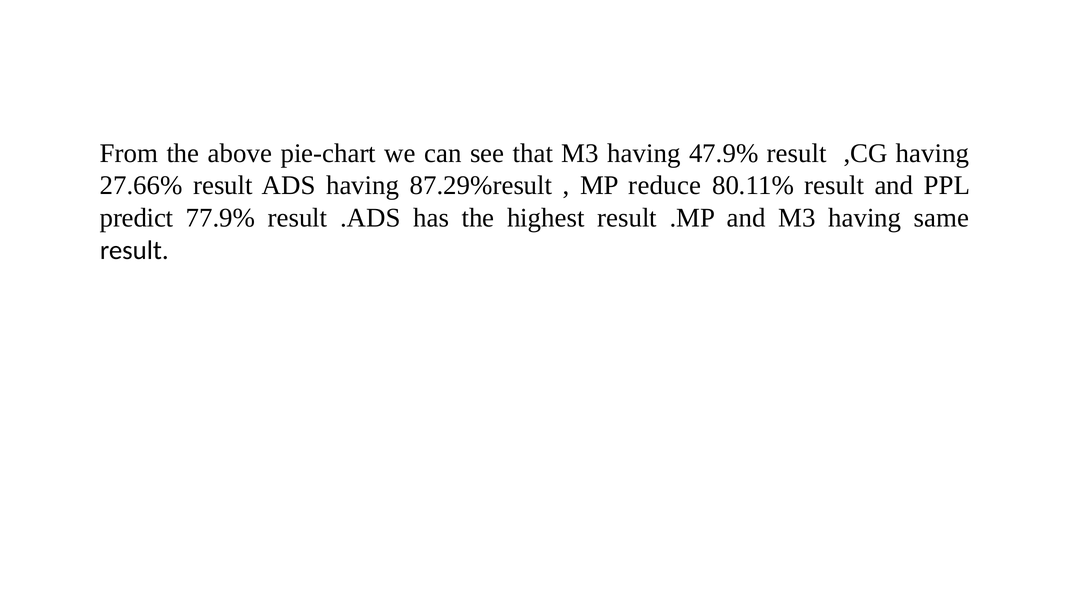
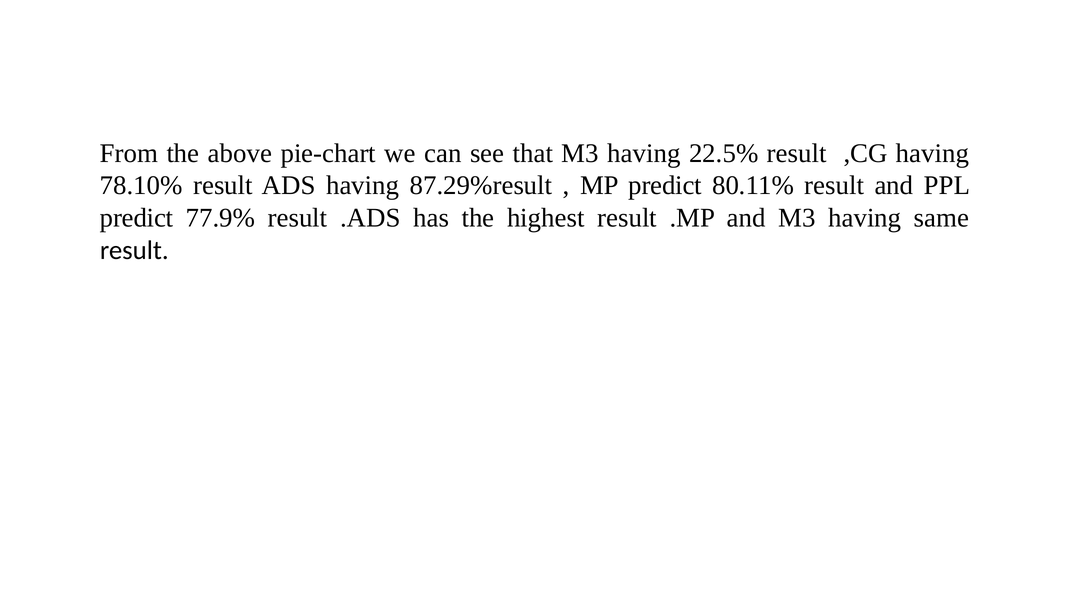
47.9%: 47.9% -> 22.5% (724, 153)
27.66%: 27.66% -> 78.10% (141, 186)
MP reduce: reduce -> predict (665, 186)
